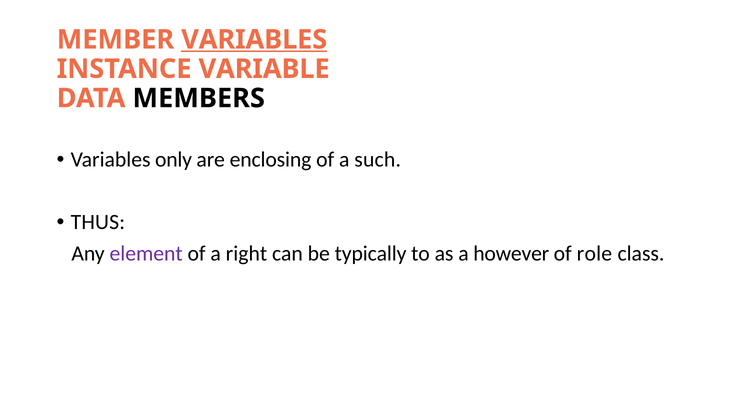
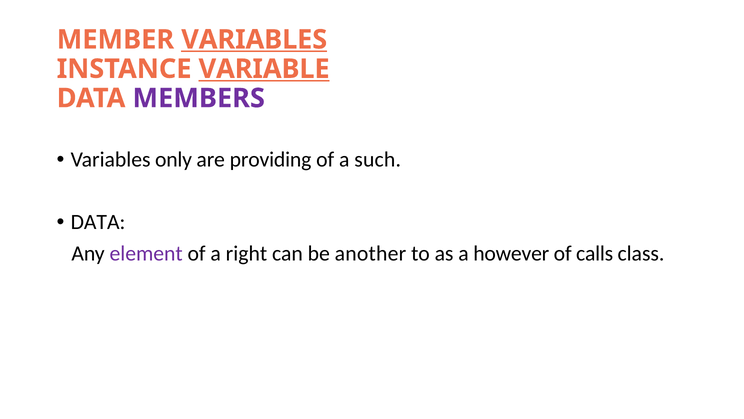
VARIABLE underline: none -> present (264, 69)
MEMBERS colour: black -> purple (199, 98)
enclosing: enclosing -> providing (271, 160)
THUS: THUS -> DATA (98, 222)
typically: typically -> another (370, 253)
role: role -> calls (595, 253)
